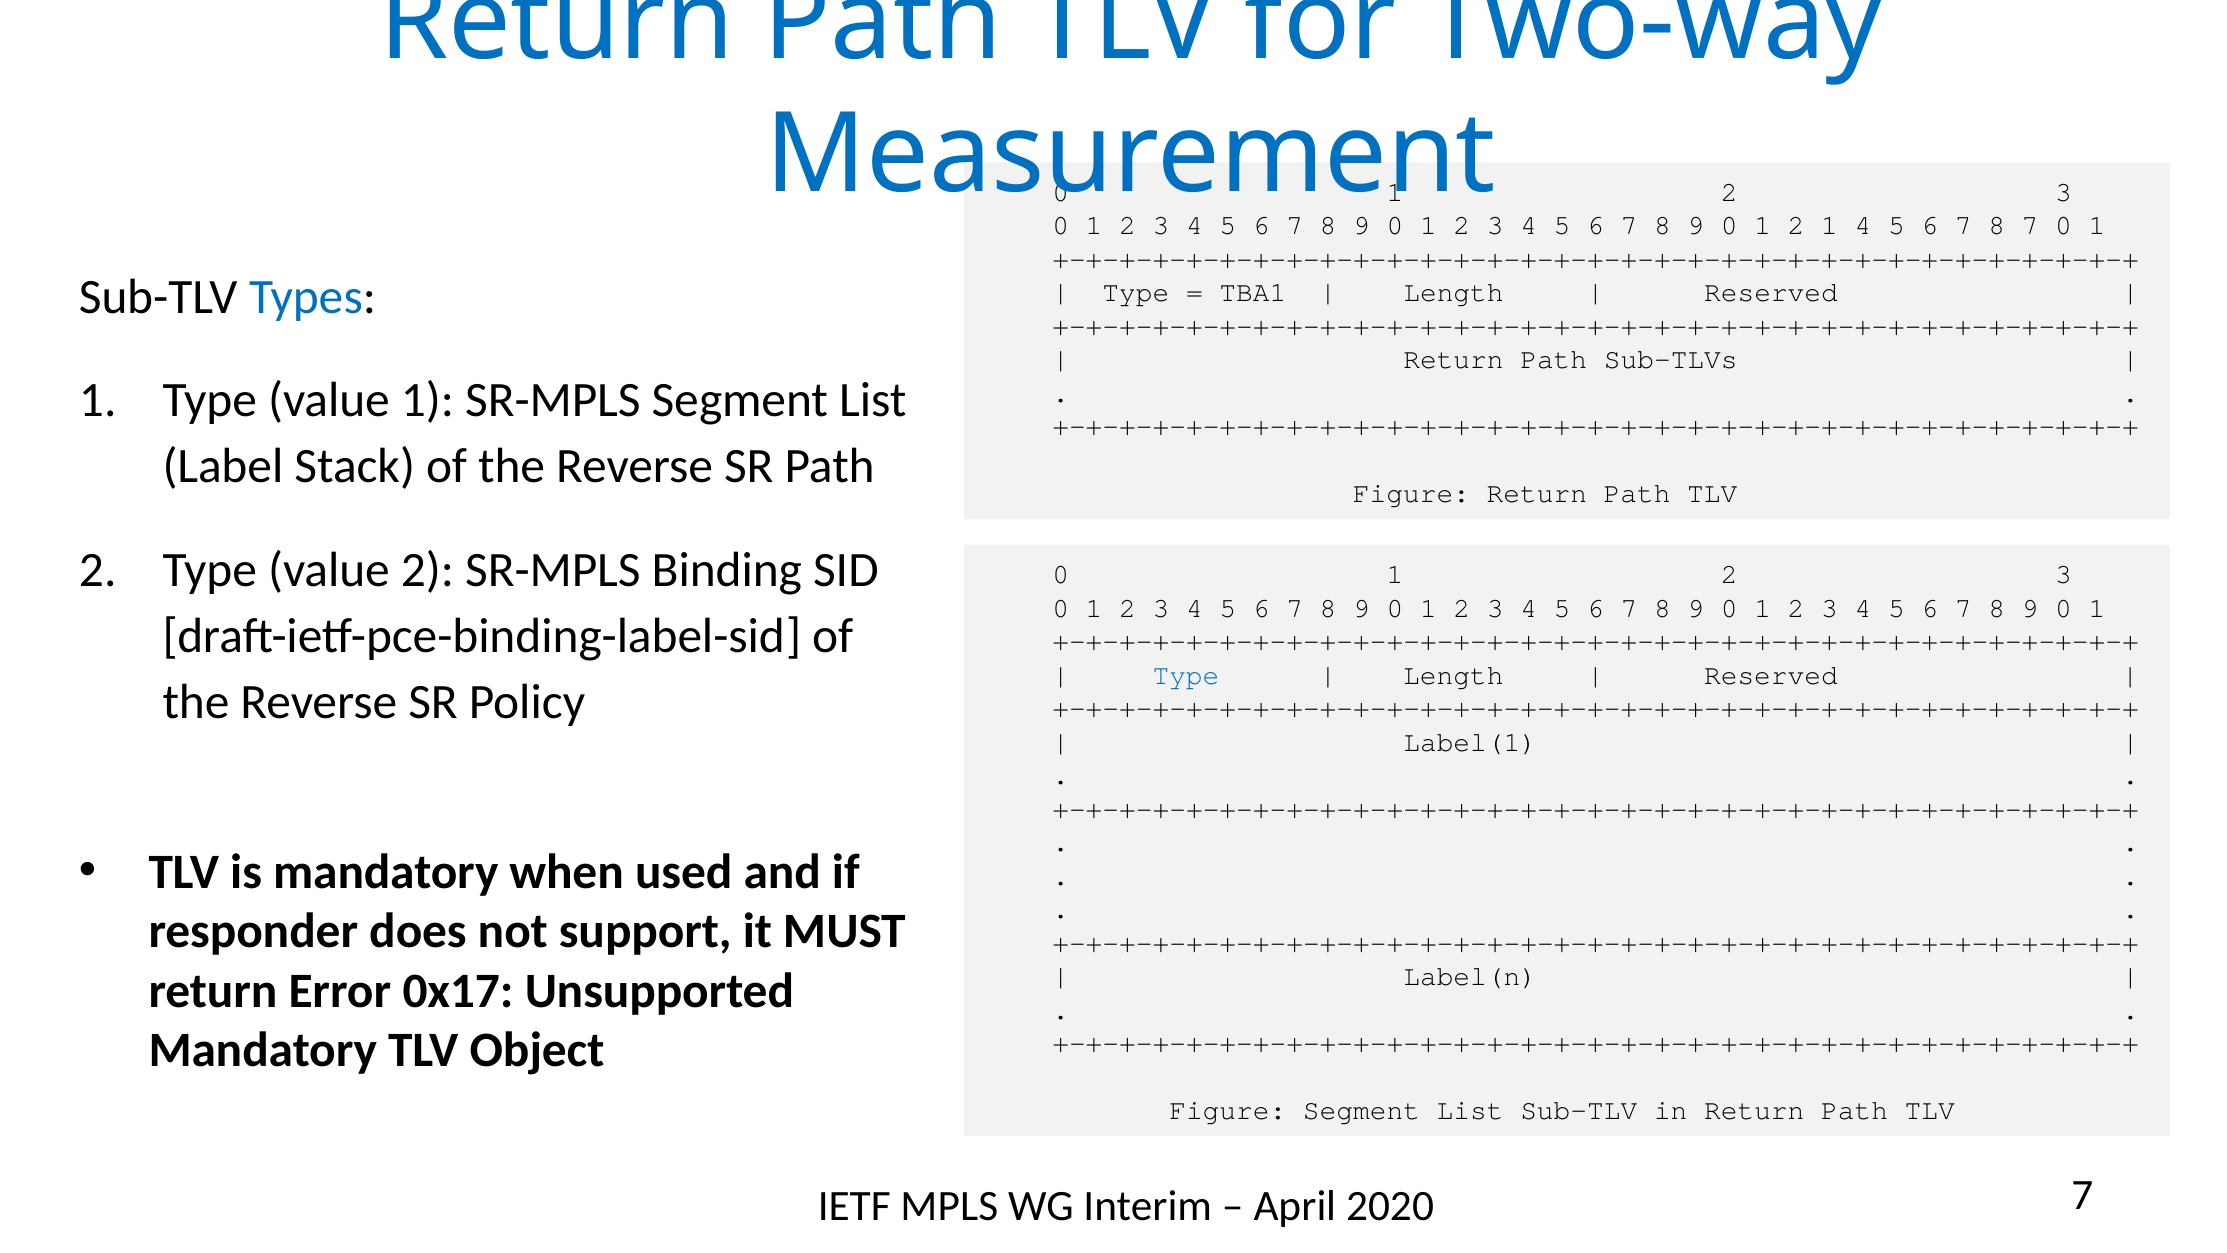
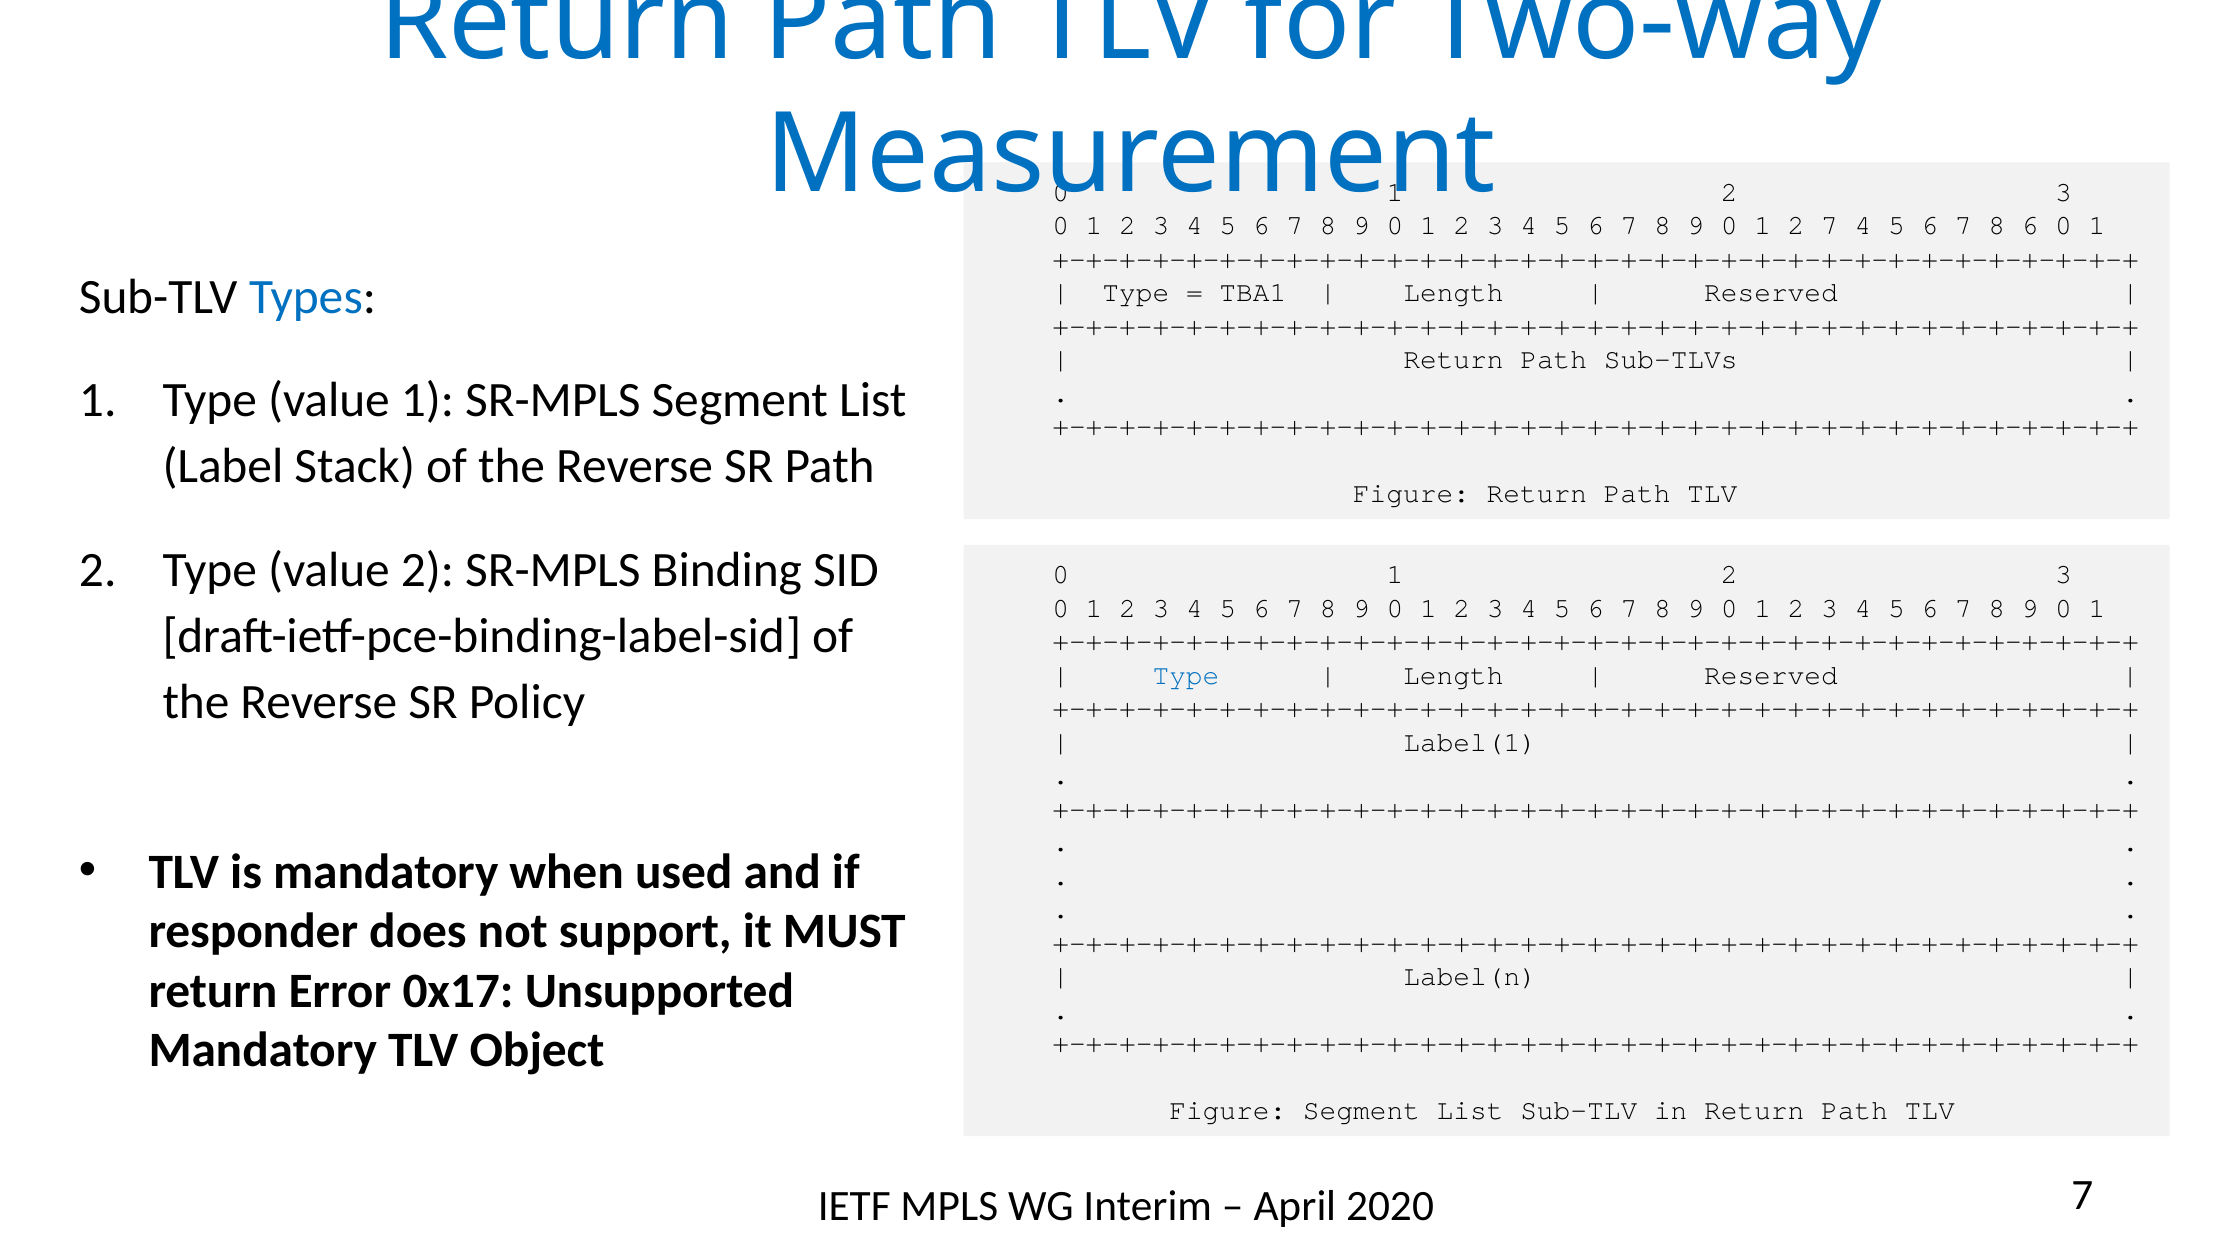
2 1: 1 -> 7 (1830, 225)
8 7: 7 -> 6 (2030, 225)
